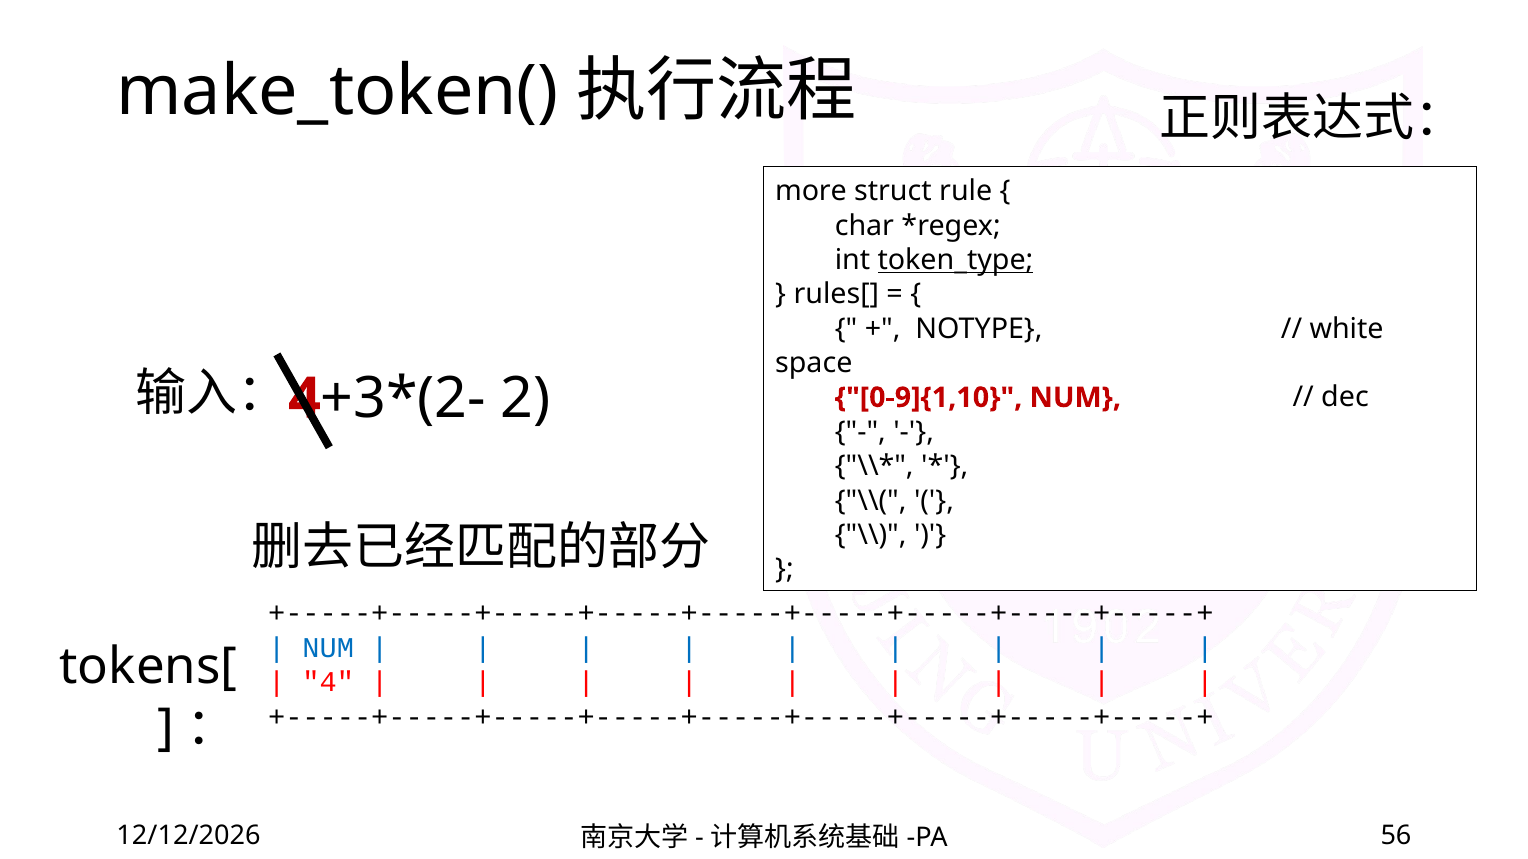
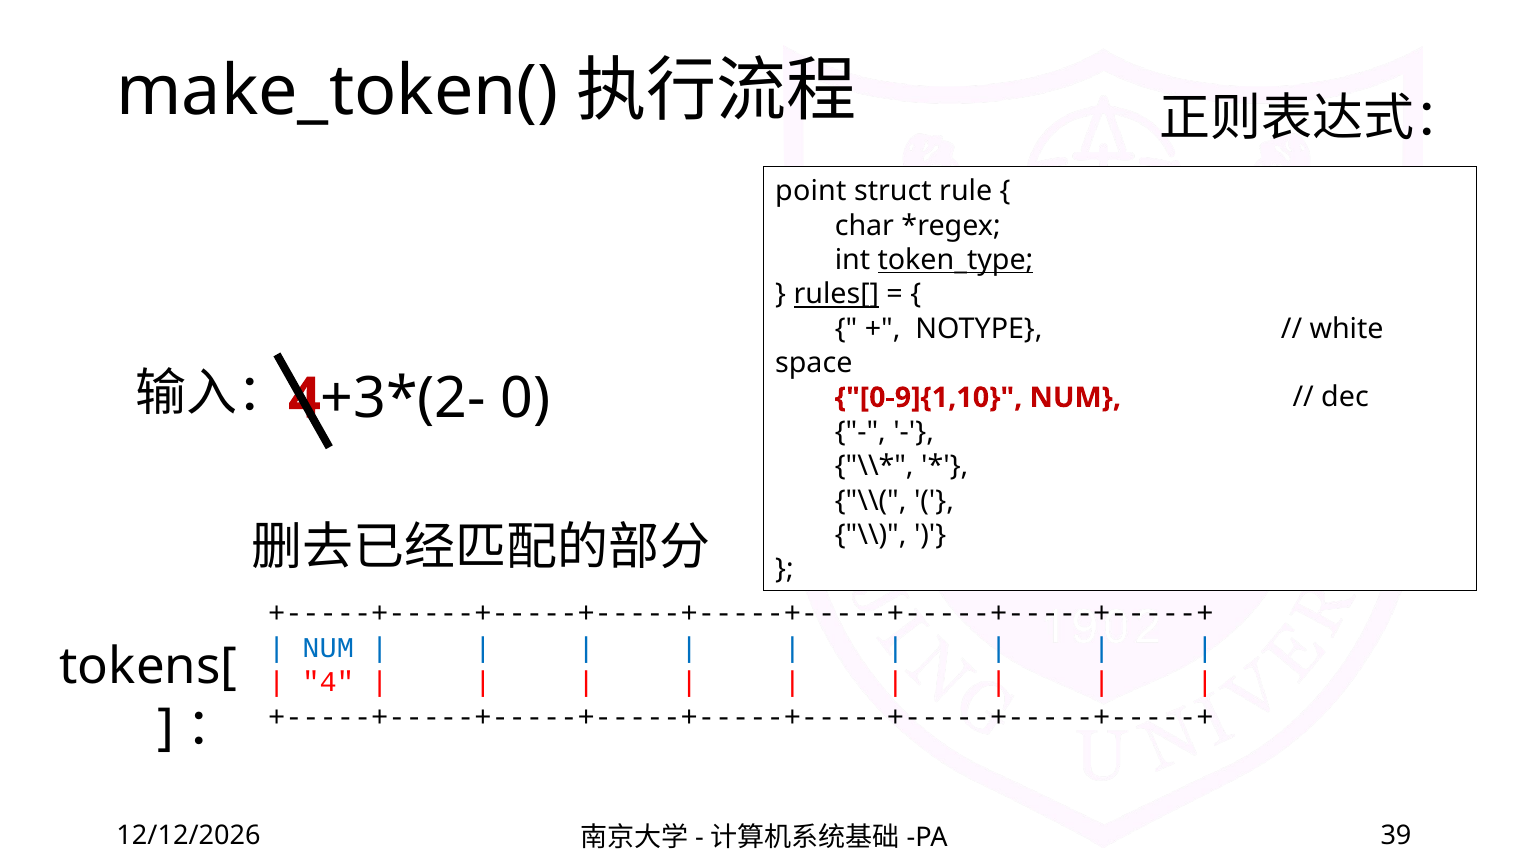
more: more -> point (811, 191)
rules[ underline: none -> present (836, 295)
2: 2 -> 0 (526, 399)
56: 56 -> 39 (1396, 836)
